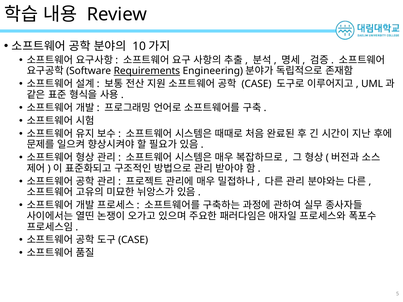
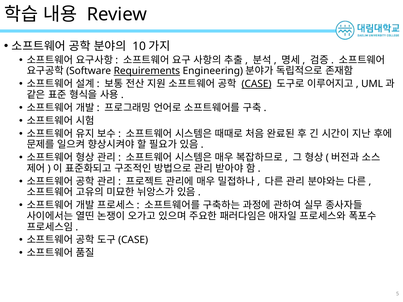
CASE underline: none -> present (257, 84)
